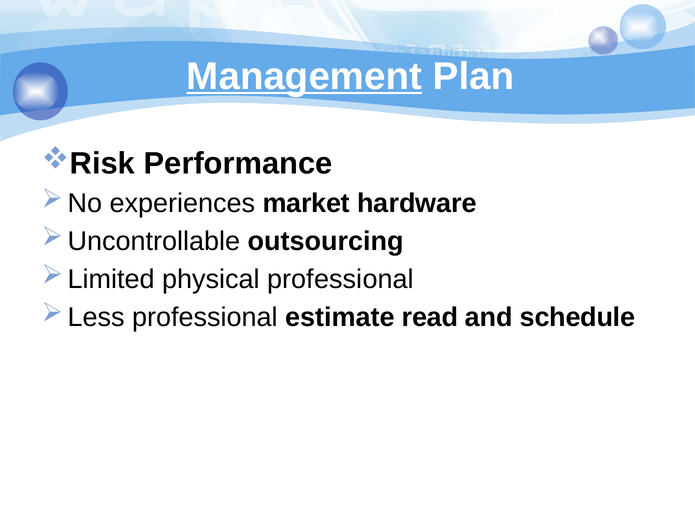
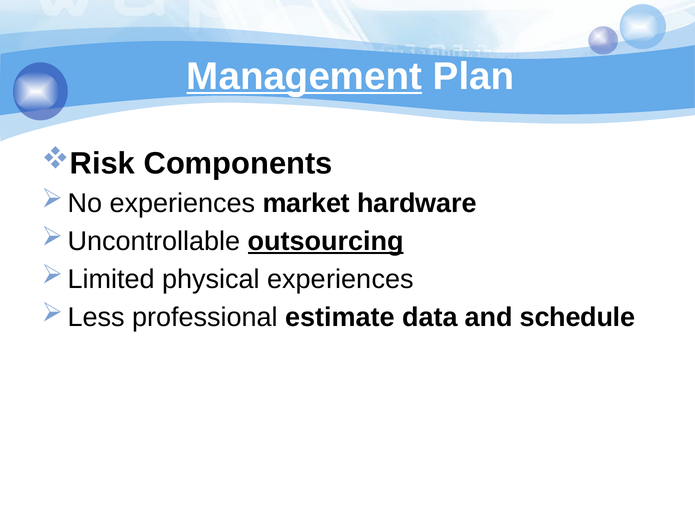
Performance: Performance -> Components (238, 163)
outsourcing underline: none -> present (326, 241)
physical professional: professional -> experiences (340, 279)
read: read -> data (430, 317)
